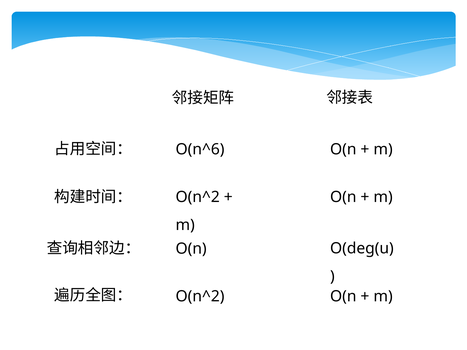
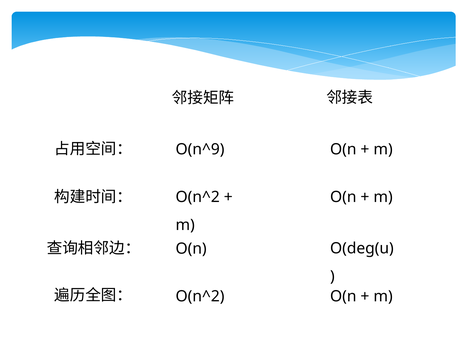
O(n^6: O(n^6 -> O(n^9 (200, 149)
